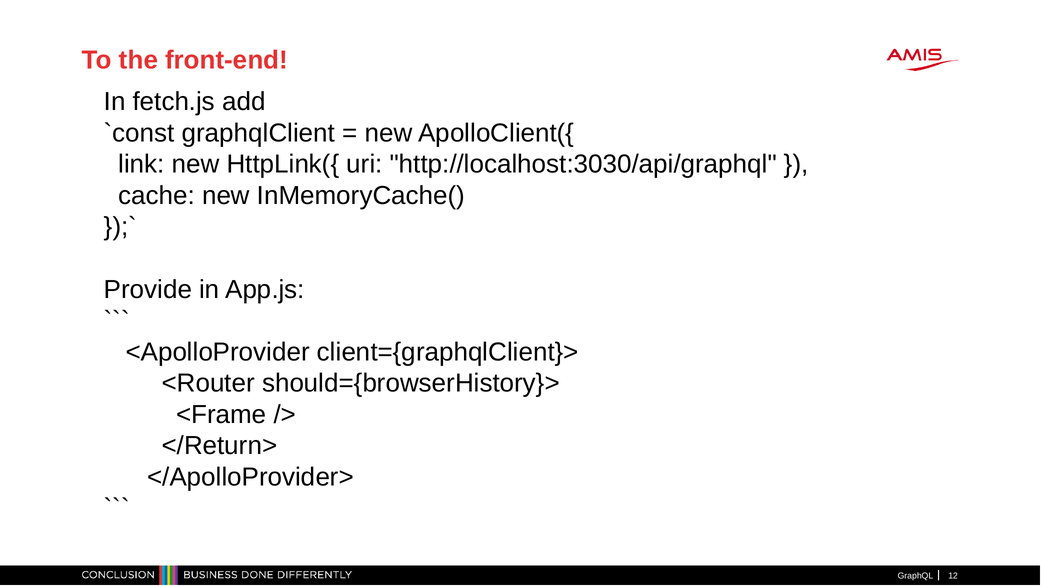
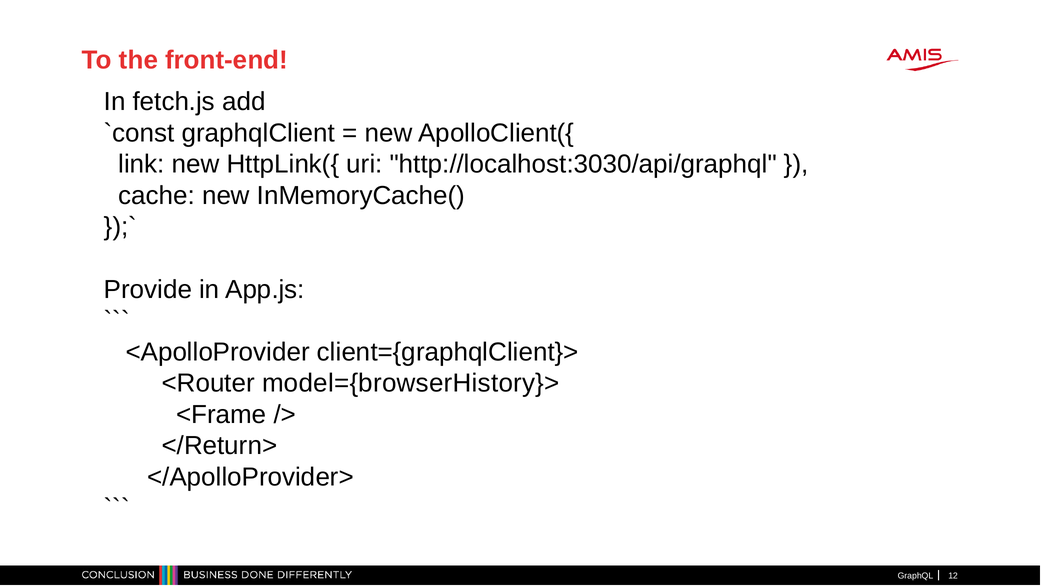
should={browserHistory}>: should={browserHistory}> -> model={browserHistory}> (411, 383)
